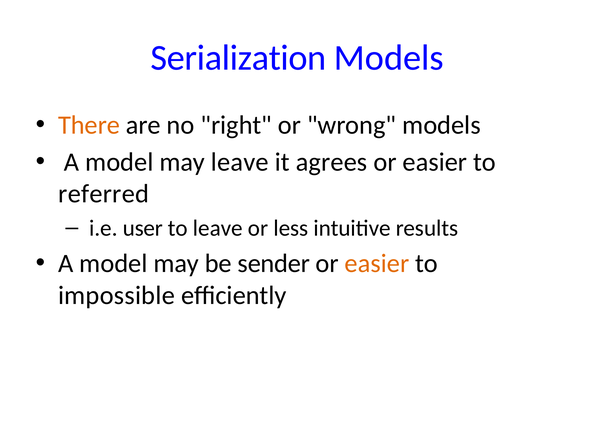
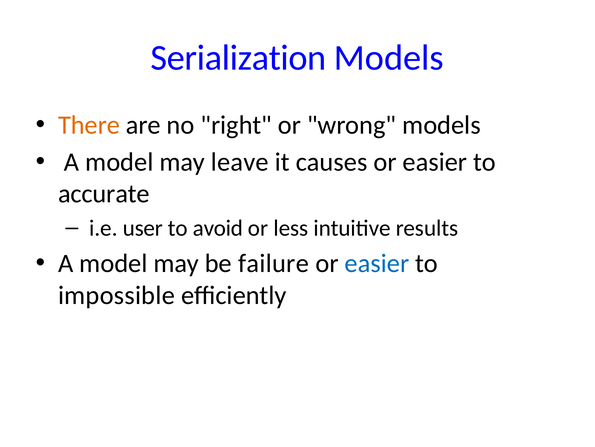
agrees: agrees -> causes (332, 162)
referred: referred -> accurate (104, 194)
to leave: leave -> avoid (218, 228)
sender: sender -> failure (274, 263)
easier colour: orange -> blue (377, 263)
